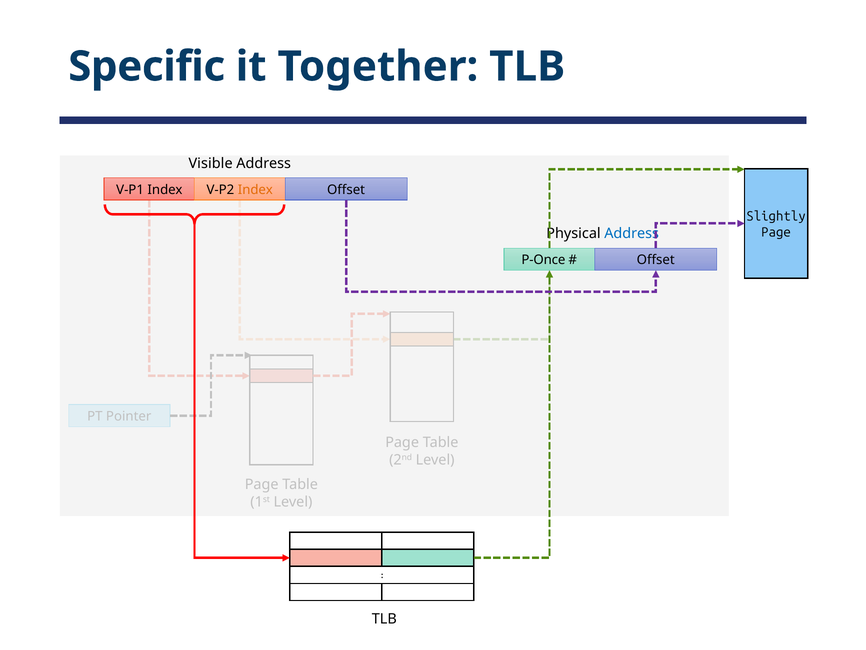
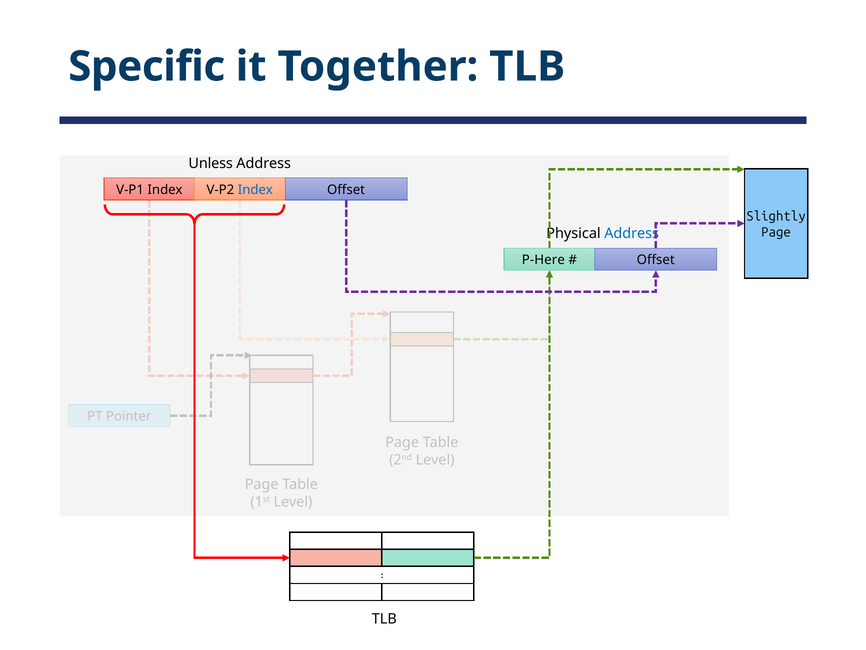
Visible: Visible -> Unless (211, 164)
Index colour: orange -> blue (255, 190)
P-Once: P-Once -> P-Here (543, 260)
